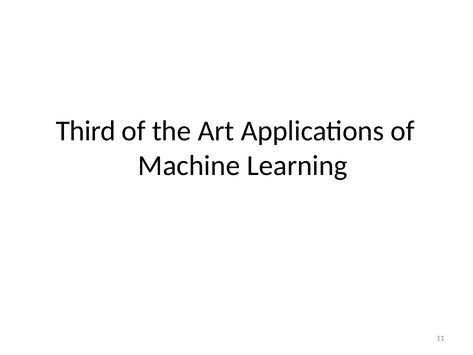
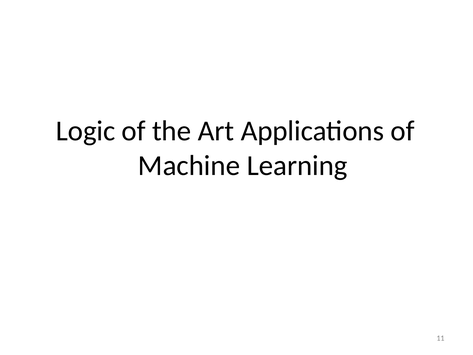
Third: Third -> Logic (86, 131)
